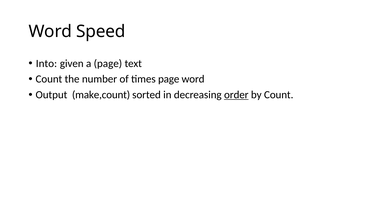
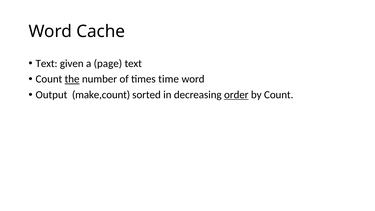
Speed: Speed -> Cache (101, 32)
Into: Into -> Text (47, 63)
the underline: none -> present (72, 79)
times page: page -> time (169, 79)
